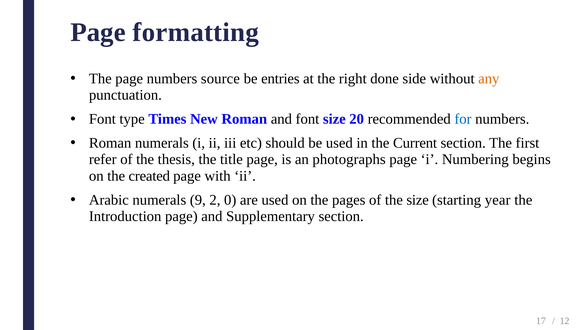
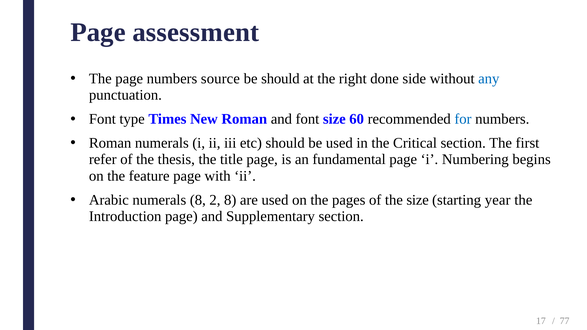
formatting: formatting -> assessment (196, 32)
be entries: entries -> should (280, 79)
any colour: orange -> blue (489, 79)
20: 20 -> 60 (357, 119)
Current: Current -> Critical (415, 143)
photographs: photographs -> fundamental (349, 160)
created: created -> feature (149, 176)
numerals 9: 9 -> 8 (198, 200)
2 0: 0 -> 8 (230, 200)
12: 12 -> 77 (565, 321)
